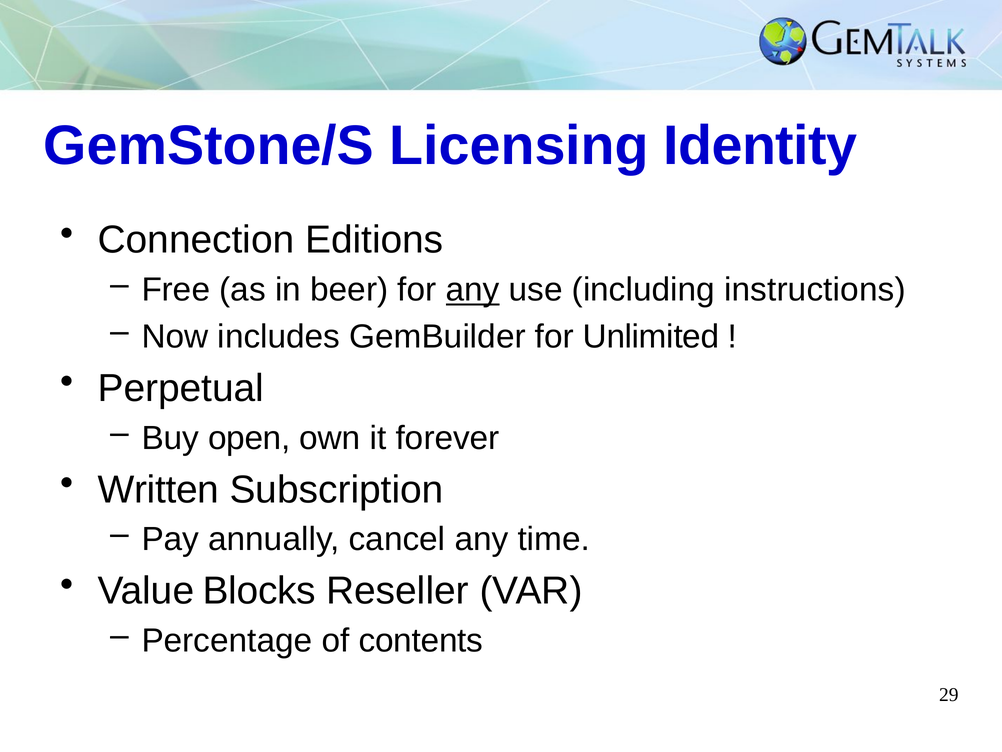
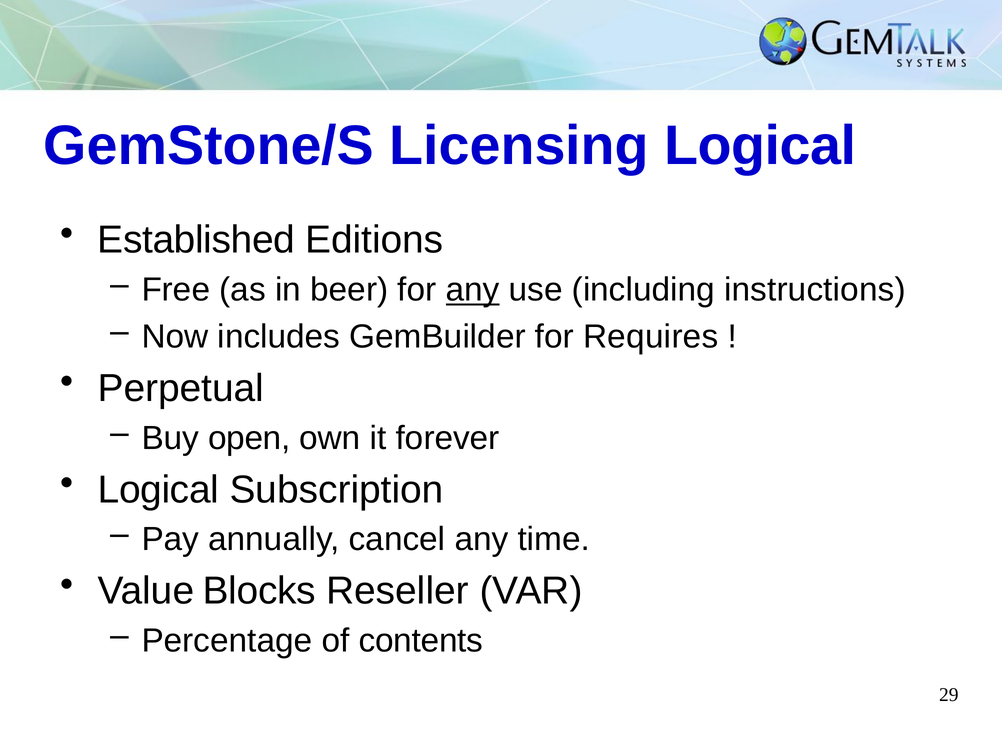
Licensing Identity: Identity -> Logical (760, 146)
Connection: Connection -> Established (196, 240)
Unlimited: Unlimited -> Requires (651, 336)
Written: Written -> Logical (158, 489)
